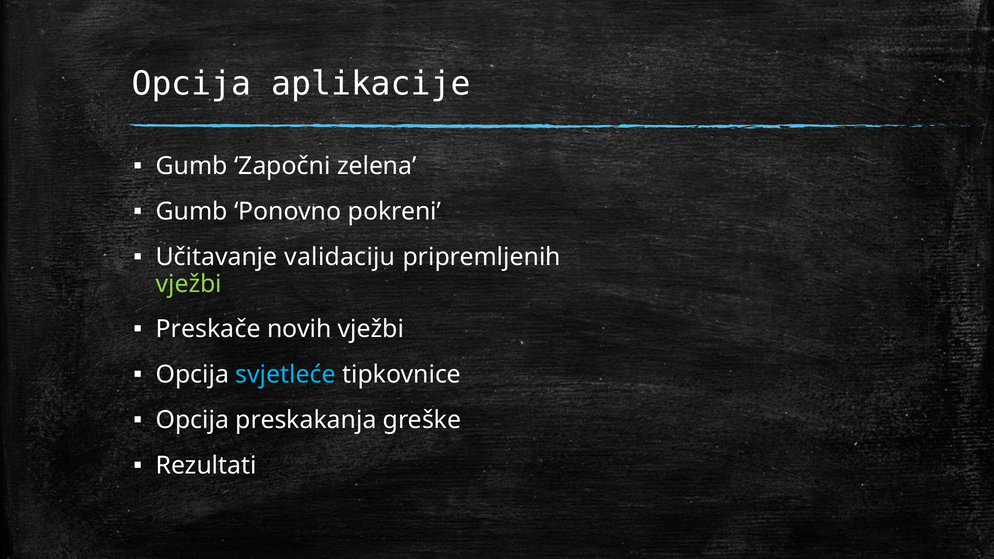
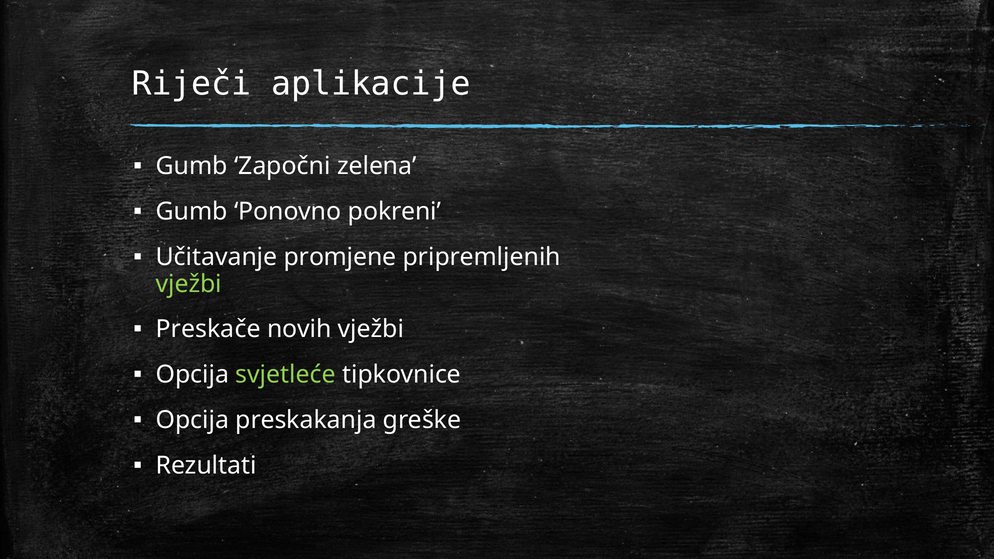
Opcija: Opcija -> Riječi (191, 84)
validaciju: validaciju -> promjene (340, 257)
svjetleće colour: light blue -> light green (286, 375)
